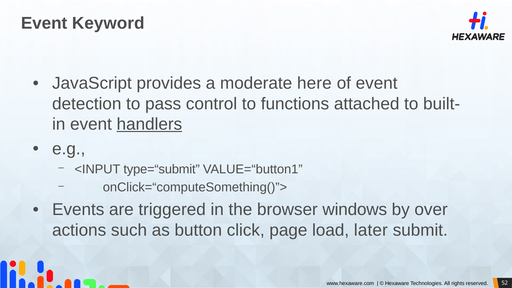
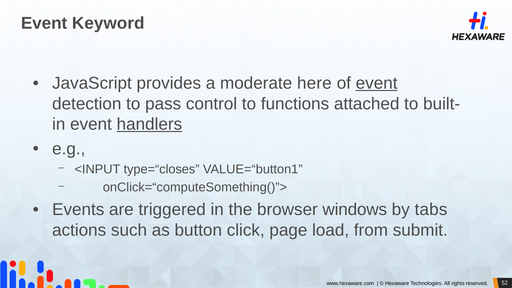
event underline: none -> present (377, 83)
type=“submit: type=“submit -> type=“closes (162, 169)
over: over -> tabs (431, 210)
later: later -> from (371, 230)
